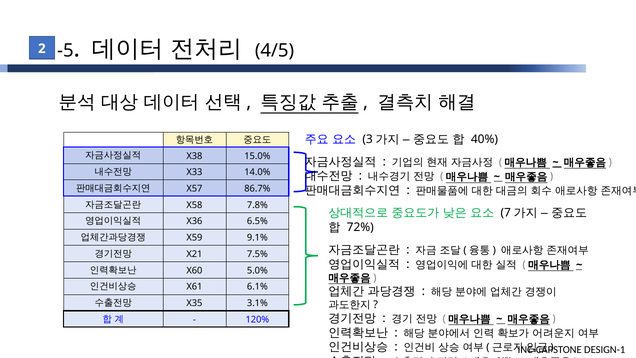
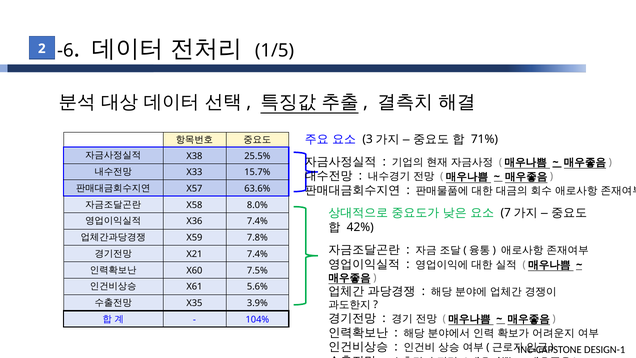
-5: -5 -> -6 (65, 51)
4/5: 4/5 -> 1/5 (274, 51)
40%: 40% -> 71% (484, 139)
15.0%: 15.0% -> 25.5% (257, 156)
14.0%: 14.0% -> 15.7% (257, 172)
86.7%: 86.7% -> 63.6% (257, 189)
7.8%: 7.8% -> 8.0% (257, 205)
X36 6.5%: 6.5% -> 7.4% (257, 221)
72%: 72% -> 42% (360, 227)
9.1%: 9.1% -> 7.8% (257, 238)
X21 7.5%: 7.5% -> 7.4% (257, 254)
5.0%: 5.0% -> 7.5% (257, 270)
6.1%: 6.1% -> 5.6% (257, 287)
3.1%: 3.1% -> 3.9% (257, 303)
120%: 120% -> 104% (257, 319)
